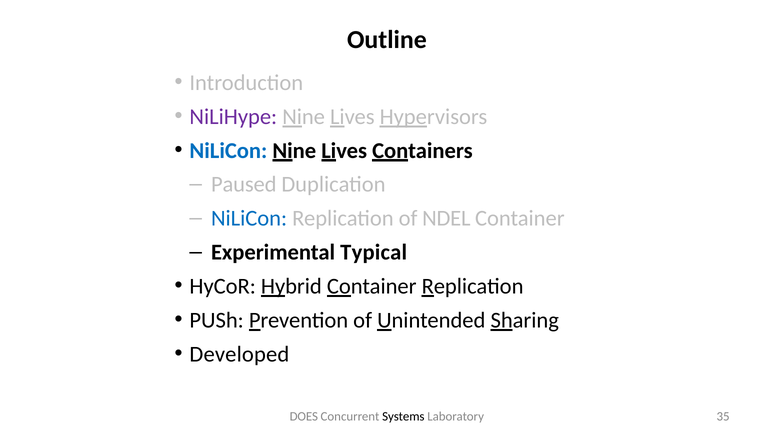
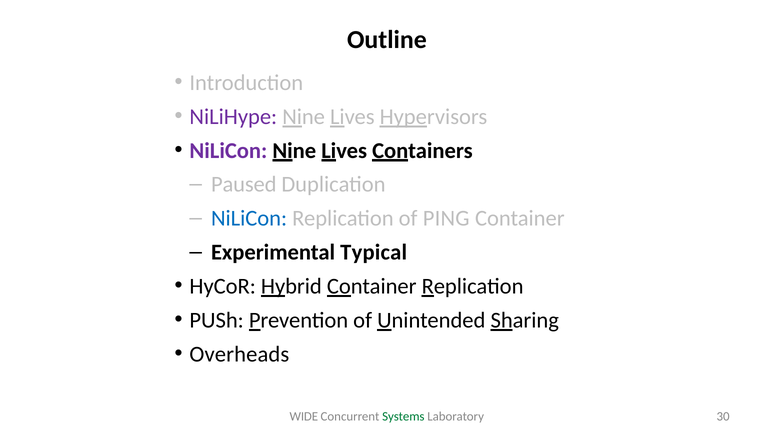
NiLiCon colour: blue -> purple (228, 150)
NDEL: NDEL -> PING (446, 218)
Developed: Developed -> Overheads (239, 354)
DOES: DOES -> WIDE (304, 416)
Systems colour: black -> green (403, 416)
35: 35 -> 30 (723, 416)
